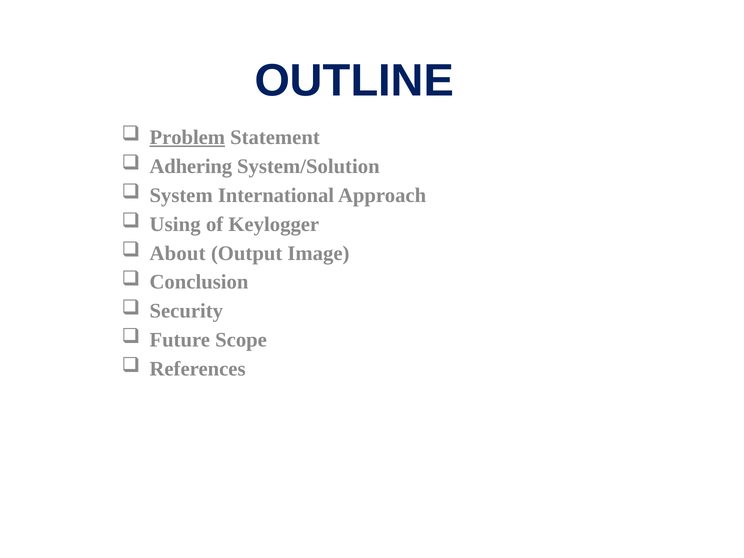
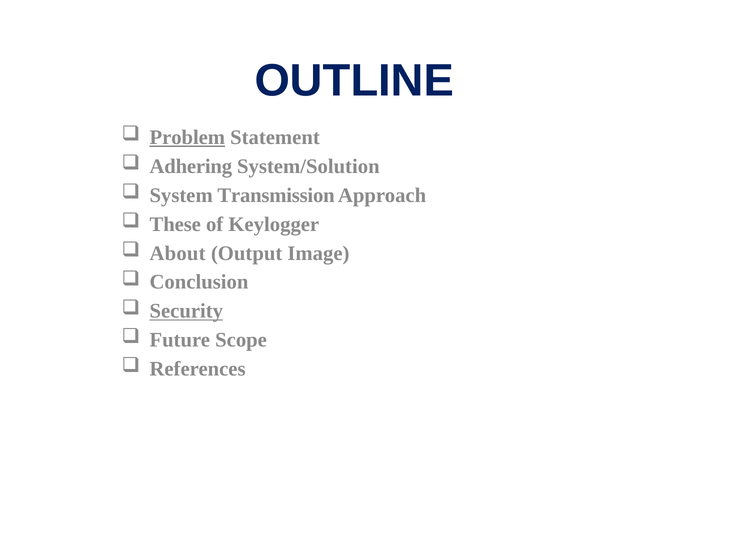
International: International -> Transmission (276, 195)
Using: Using -> These (175, 224)
Security underline: none -> present (186, 311)
